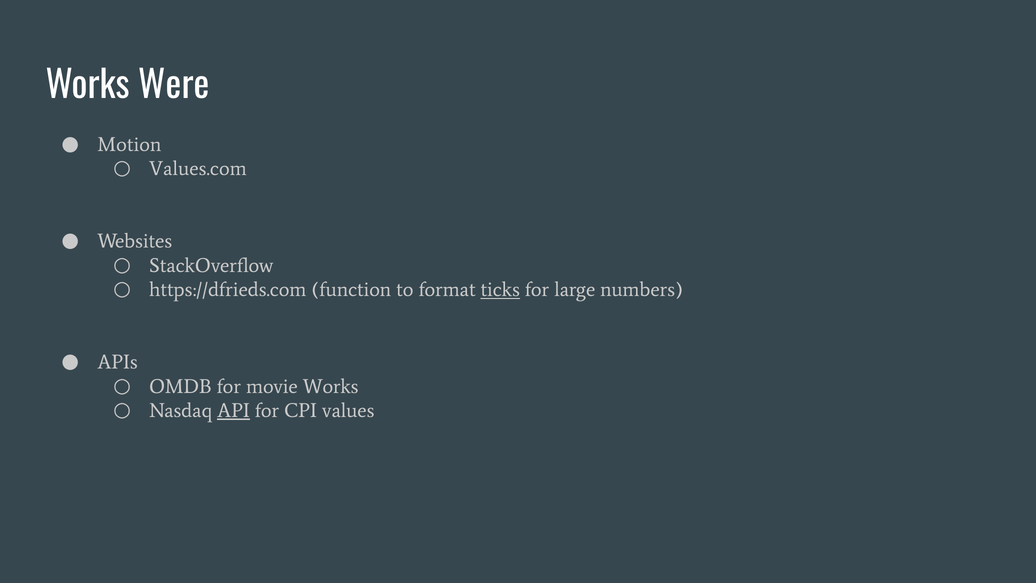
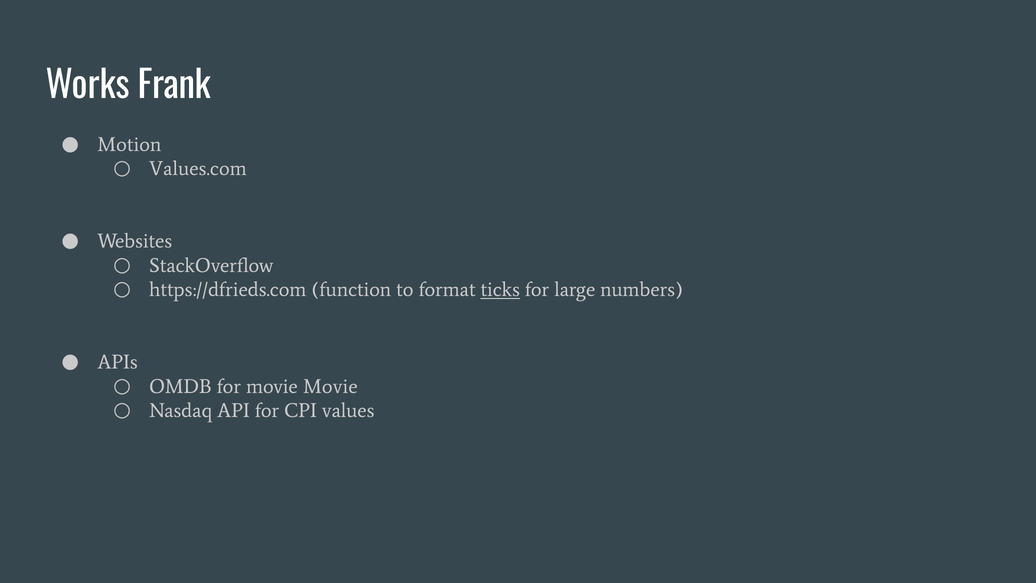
Were: Were -> Frank (174, 86)
movie Works: Works -> Movie (330, 386)
API underline: present -> none (234, 411)
